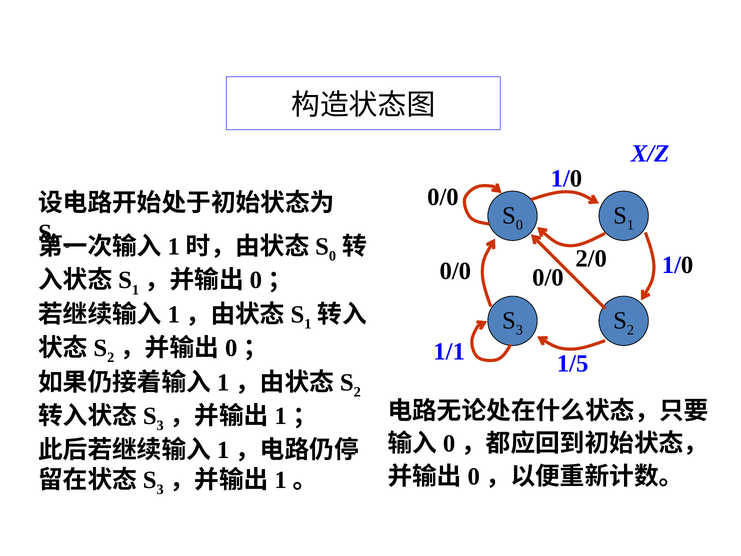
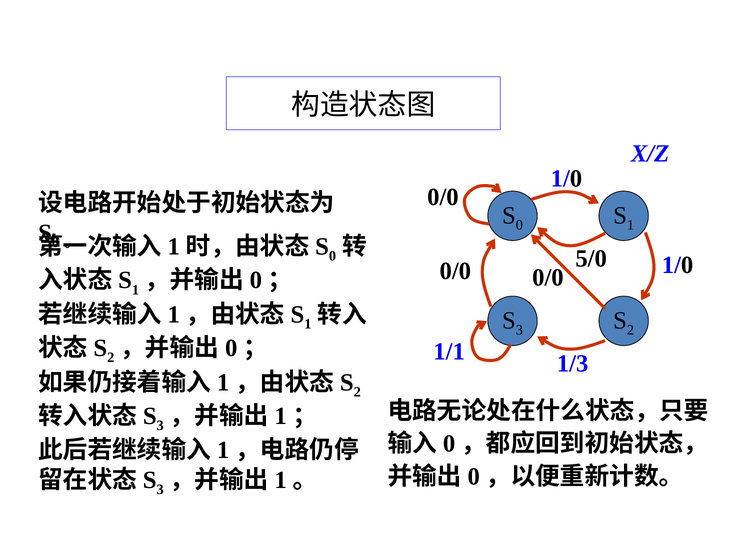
2/0: 2/0 -> 5/0 (591, 259)
1/5: 1/5 -> 1/3 (573, 364)
